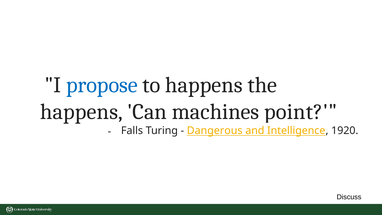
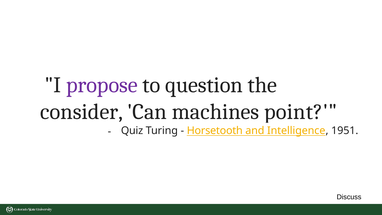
propose colour: blue -> purple (102, 85)
to happens: happens -> question (204, 85)
happens: happens -> consider (81, 112)
Falls: Falls -> Quiz (132, 131)
Dangerous: Dangerous -> Horsetooth (215, 131)
1920: 1920 -> 1951 (345, 131)
